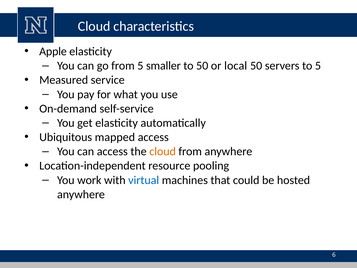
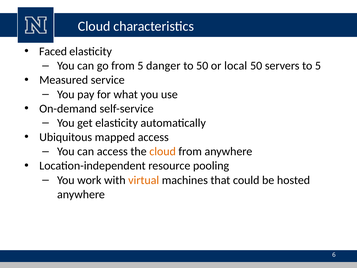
Apple: Apple -> Faced (53, 51)
smaller: smaller -> danger (163, 66)
virtual colour: blue -> orange (144, 180)
